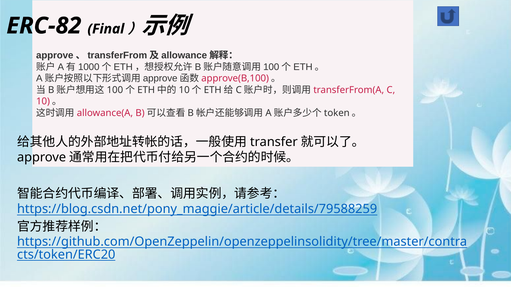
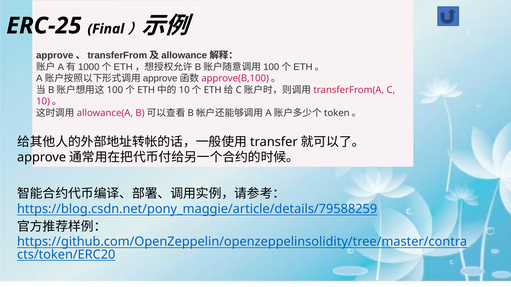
ERC-82: ERC-82 -> ERC-25 (44, 26)
